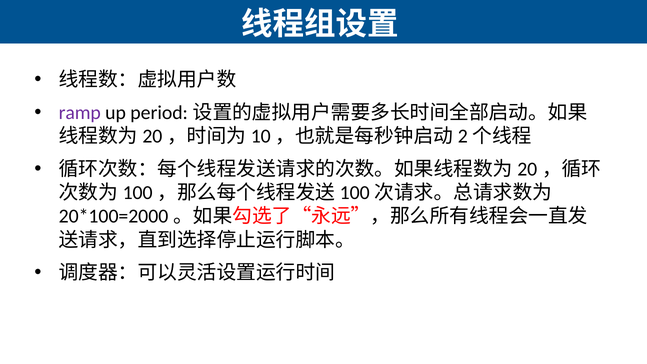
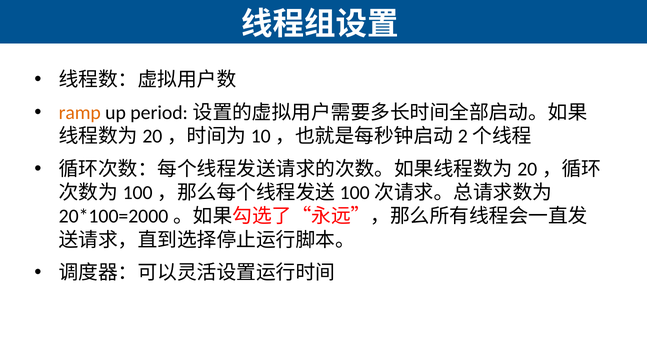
ramp colour: purple -> orange (80, 113)
